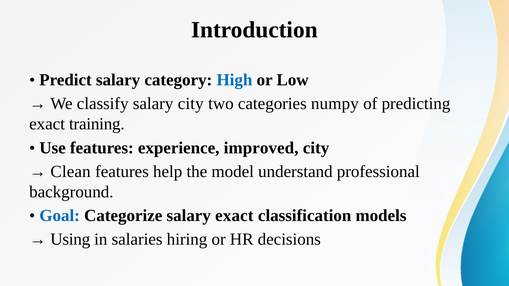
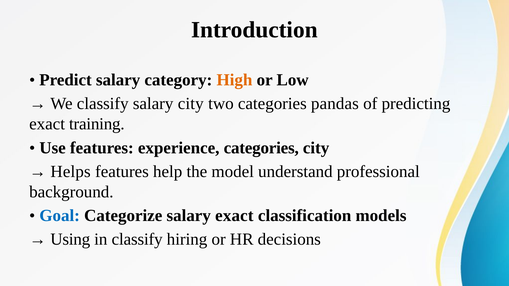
High colour: blue -> orange (234, 80)
numpy: numpy -> pandas (335, 104)
experience improved: improved -> categories (261, 148)
Clean: Clean -> Helps (71, 172)
in salaries: salaries -> classify (137, 240)
